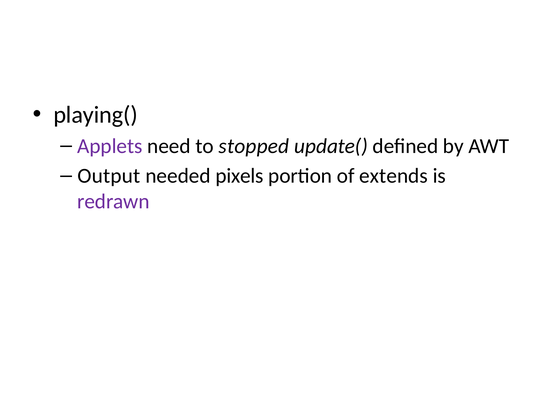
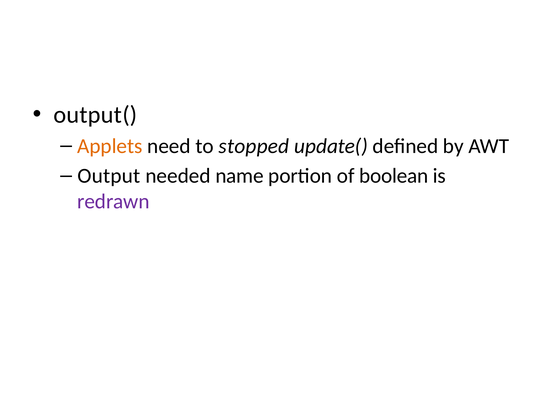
playing(: playing( -> output( (95, 115)
Applets colour: purple -> orange (110, 146)
pixels: pixels -> name (239, 176)
extends: extends -> boolean (394, 176)
